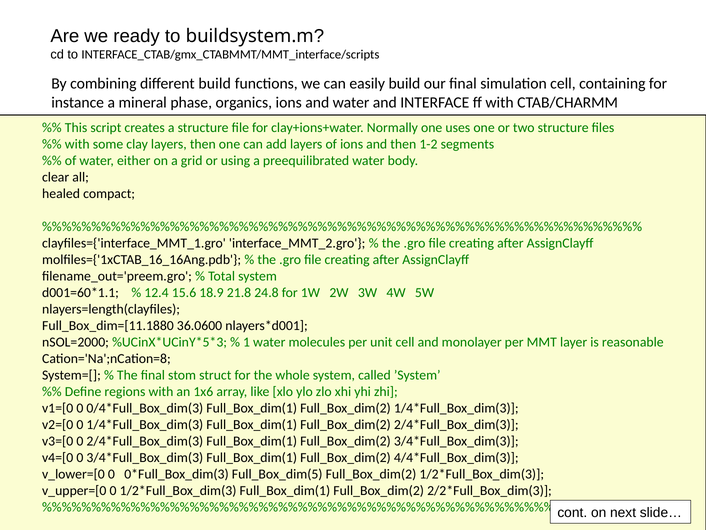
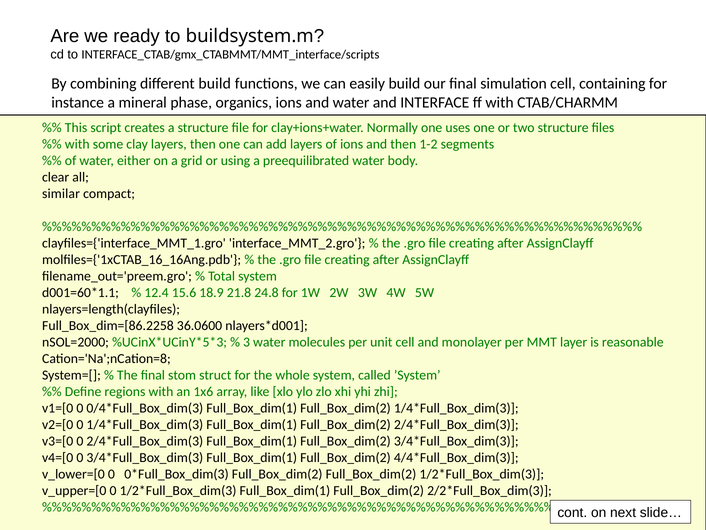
healed: healed -> similar (61, 193)
Full_Box_dim=[11.1880: Full_Box_dim=[11.1880 -> Full_Box_dim=[86.2258 (108, 325)
1: 1 -> 3 (247, 342)
Full_Box_dim(5: Full_Box_dim(5 -> Full_Box_dim(2 (277, 474)
